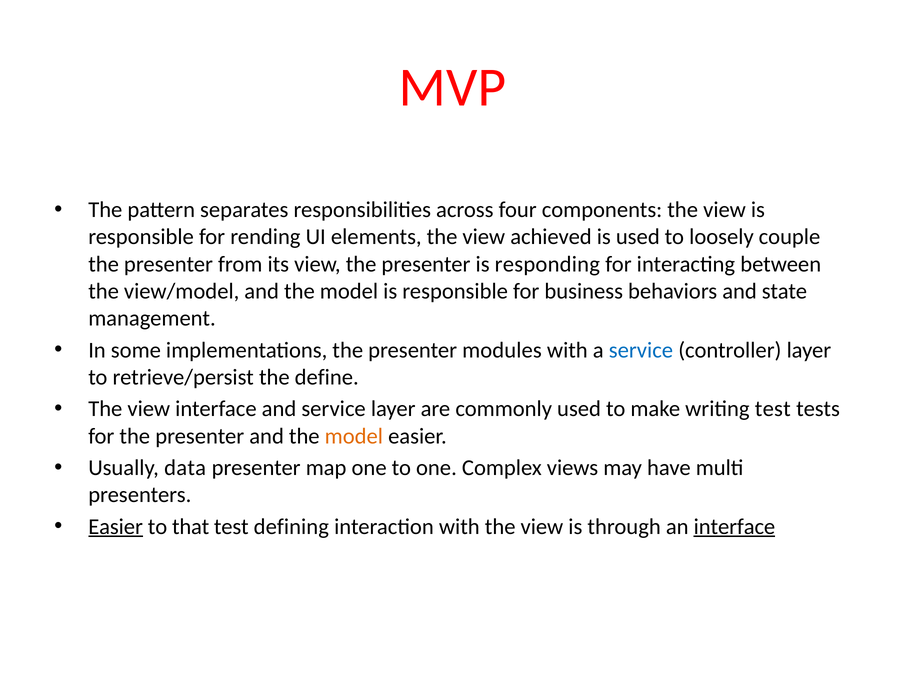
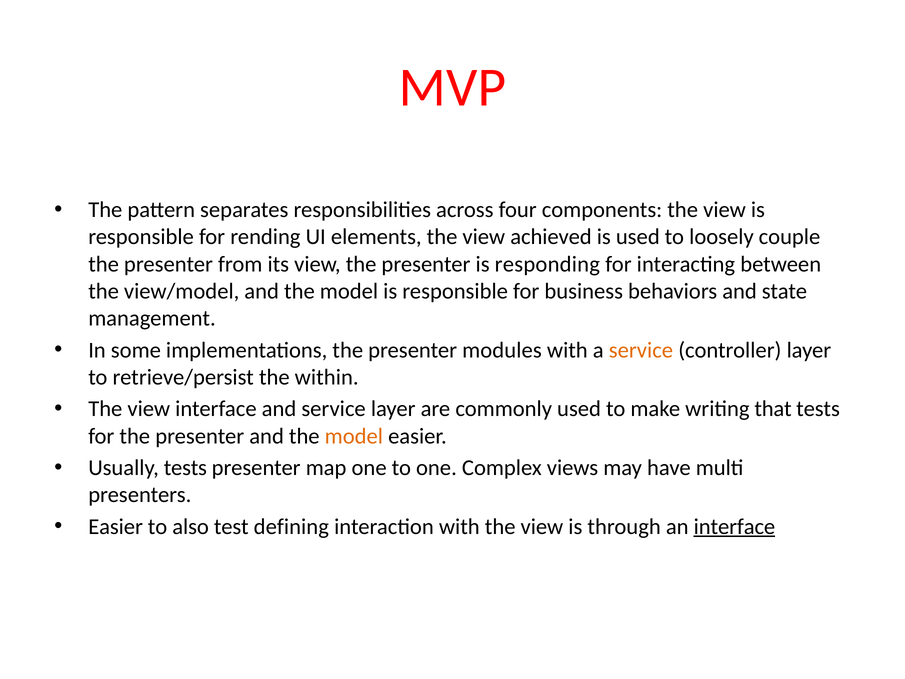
service colour: blue -> orange (641, 350)
define: define -> within (327, 377)
writing test: test -> that (773, 409)
Usually data: data -> tests (185, 468)
Easier underline: present -> none (116, 526)
that: that -> also (191, 526)
